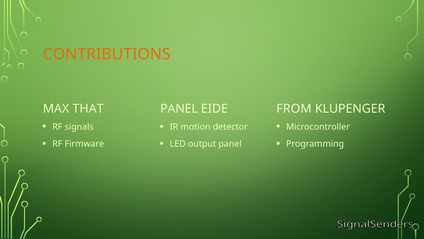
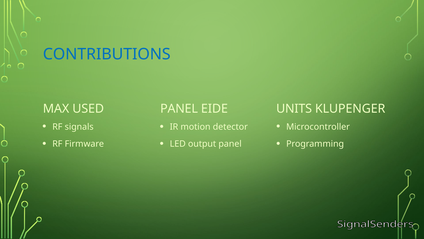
CONTRIBUTIONS colour: orange -> blue (107, 54)
THAT: THAT -> USED (88, 109)
FROM: FROM -> UNITS (294, 109)
